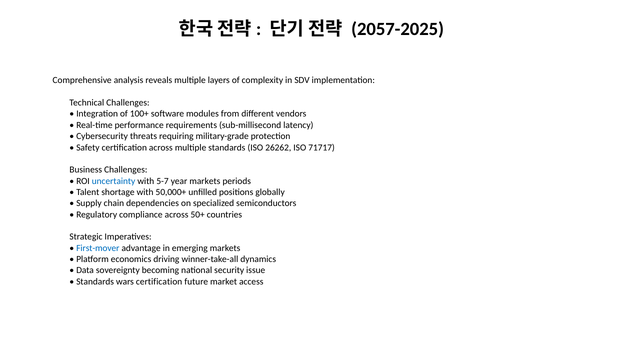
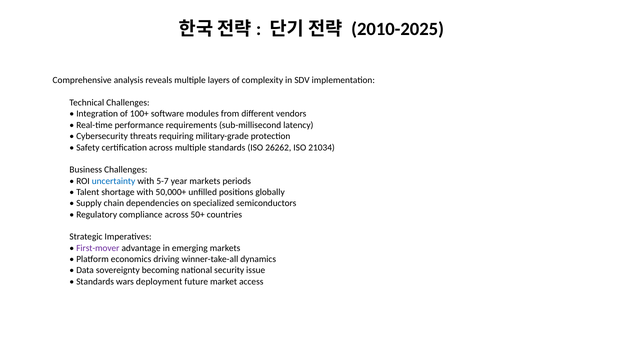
2057-2025: 2057-2025 -> 2010-2025 (398, 29)
71717: 71717 -> 21034 (322, 148)
First-mover colour: blue -> purple (98, 248)
wars certification: certification -> deployment (159, 282)
